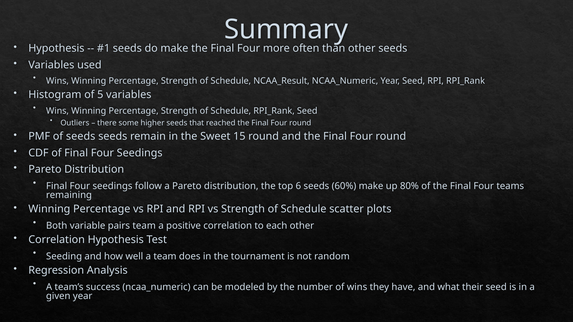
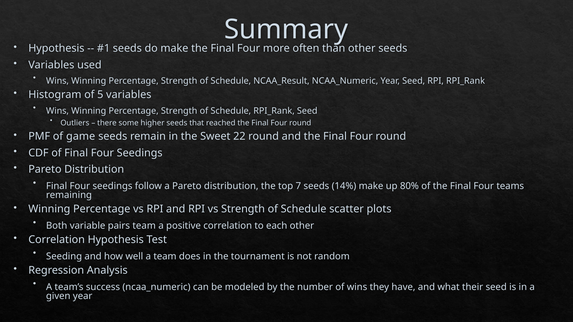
of seeds: seeds -> game (81, 137)
15: 15 -> 22 (239, 137)
6: 6 -> 7 (298, 186)
60%: 60% -> 14% (344, 186)
